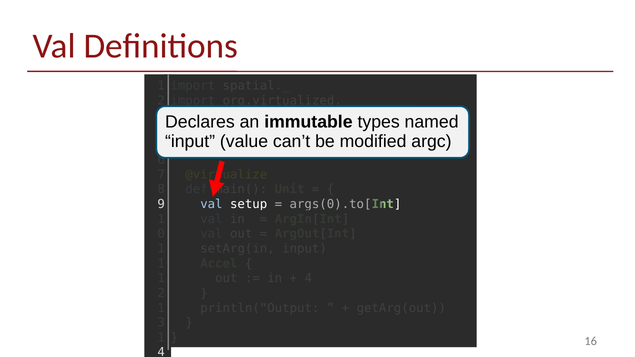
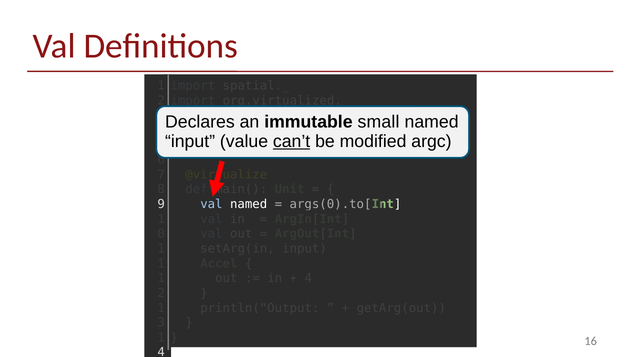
types: types -> small (379, 122)
can’t underline: none -> present (292, 142)
val setup: setup -> named (249, 204)
